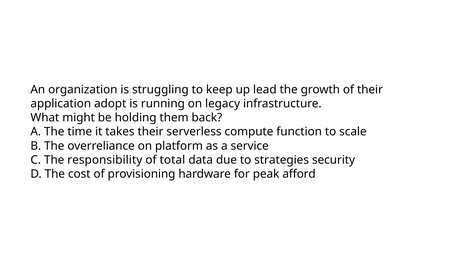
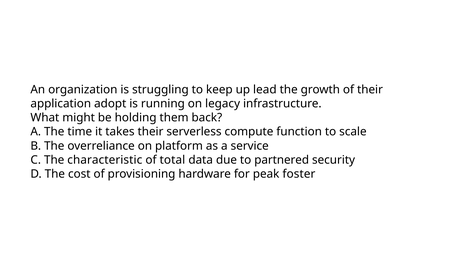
responsibility: responsibility -> characteristic (105, 160)
strategies: strategies -> partnered (282, 160)
afford: afford -> foster (299, 174)
